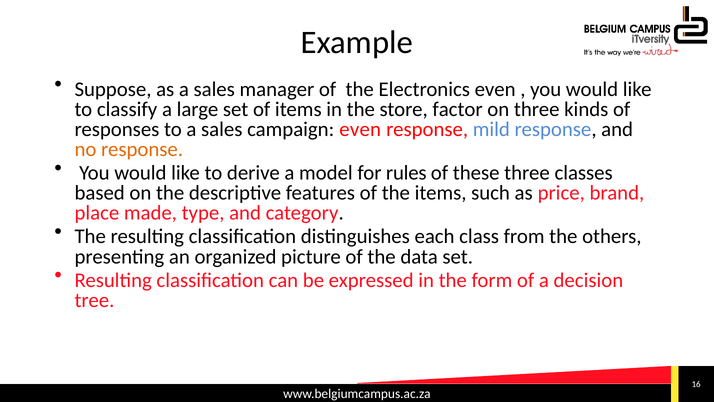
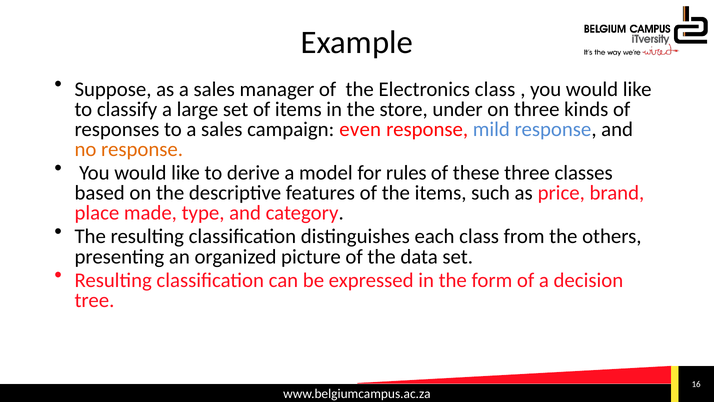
Electronics even: even -> class (495, 89)
factor: factor -> under (458, 109)
